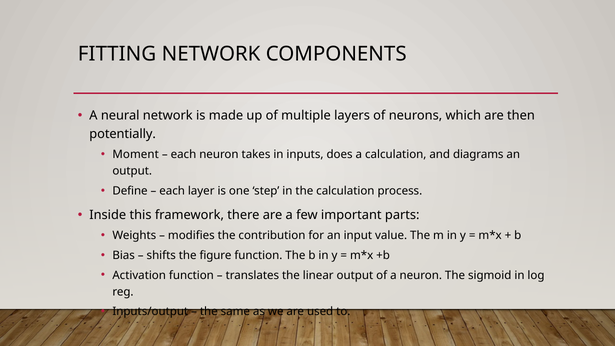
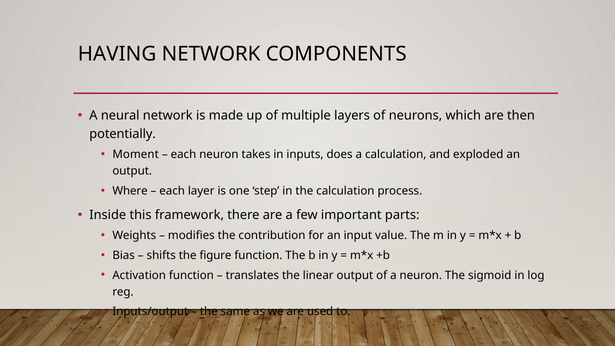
FITTING: FITTING -> HAVING (117, 54)
diagrams: diagrams -> exploded (478, 155)
Define: Define -> Where (130, 191)
